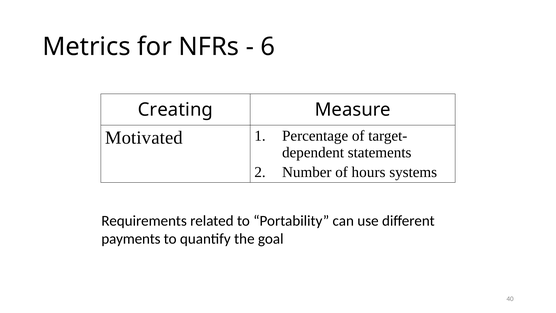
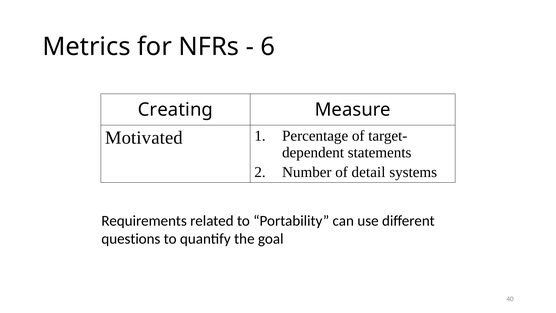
hours: hours -> detail (369, 172)
payments: payments -> questions (131, 239)
